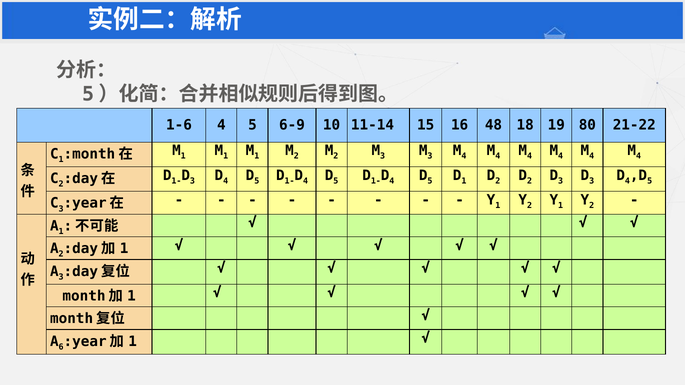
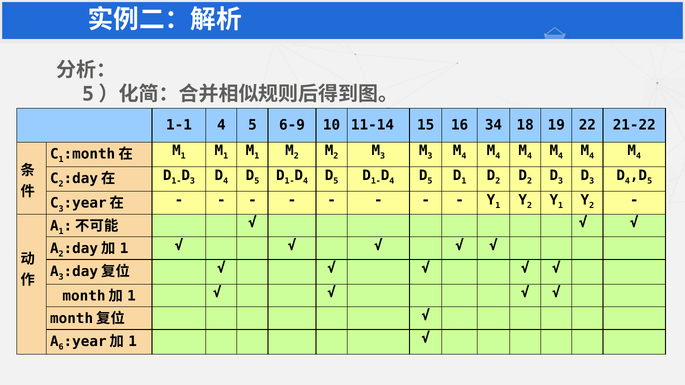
1-6: 1-6 -> 1-1 (179, 125)
48: 48 -> 34 (493, 125)
80: 80 -> 22 (587, 125)
